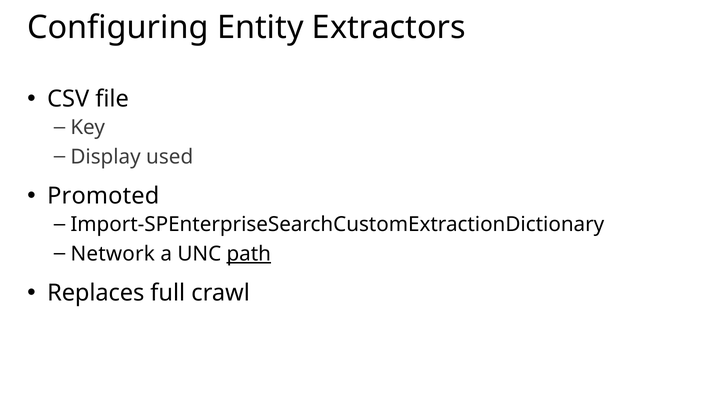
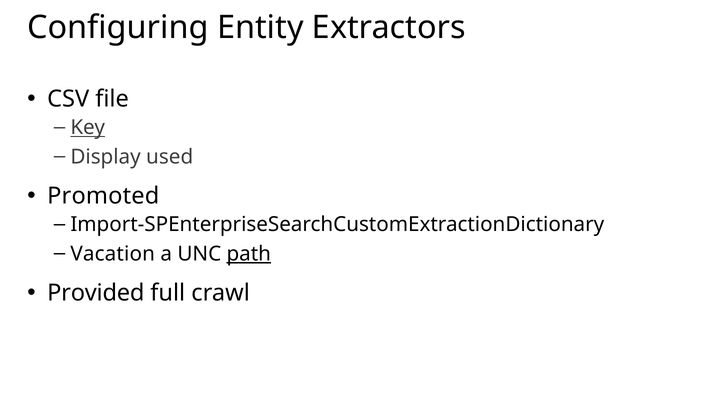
Key underline: none -> present (88, 128)
Network: Network -> Vacation (113, 254)
Replaces: Replaces -> Provided (96, 293)
